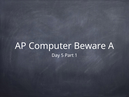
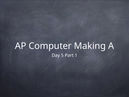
Beware: Beware -> Making (90, 46)
